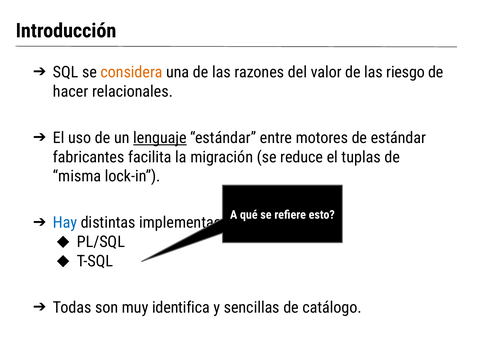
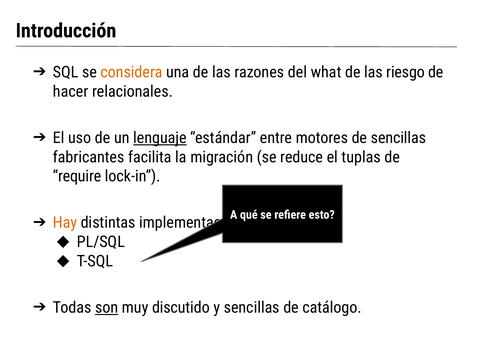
valor: valor -> what (326, 72)
de estándar: estándar -> sencillas (398, 138)
misma: misma -> require (77, 177)
Hay colour: blue -> orange (65, 223)
son underline: none -> present (107, 308)
identifica: identifica -> discutido (181, 308)
